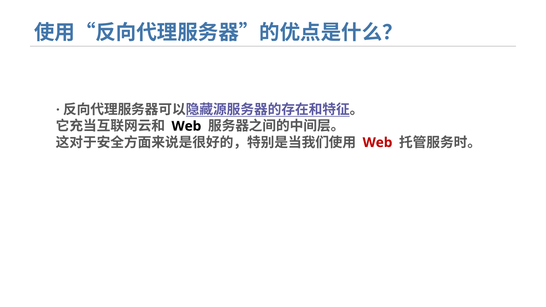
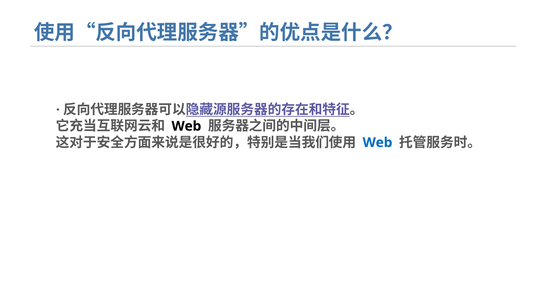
Web colour: red -> blue (377, 143)
